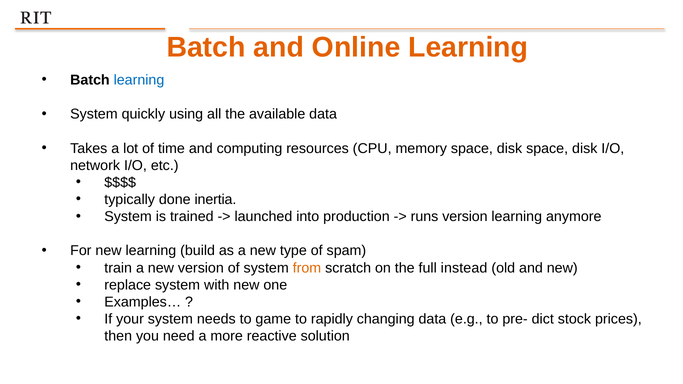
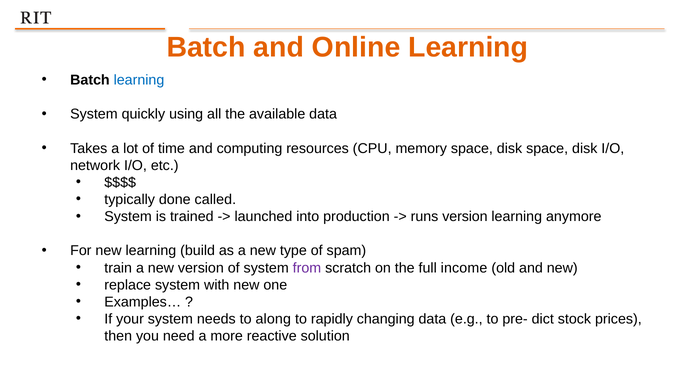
inertia: inertia -> called (215, 200)
from colour: orange -> purple (307, 268)
instead: instead -> income (464, 268)
game: game -> along (273, 319)
